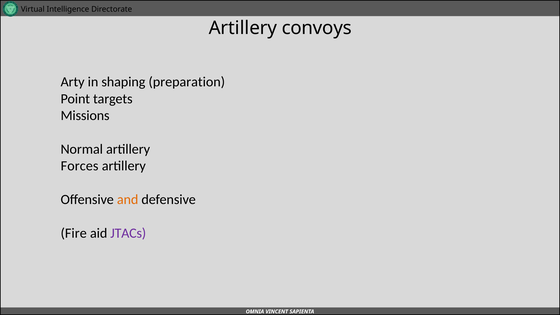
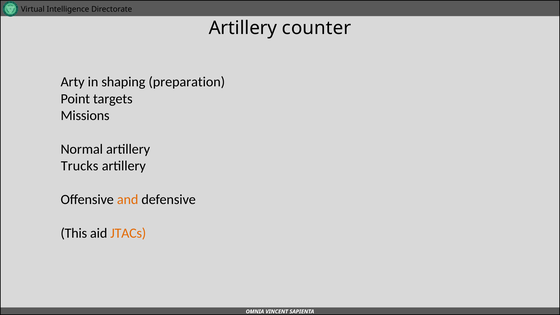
convoys: convoys -> counter (317, 28)
Forces: Forces -> Trucks (80, 166)
Fire: Fire -> This (74, 233)
JTACs colour: purple -> orange (128, 233)
